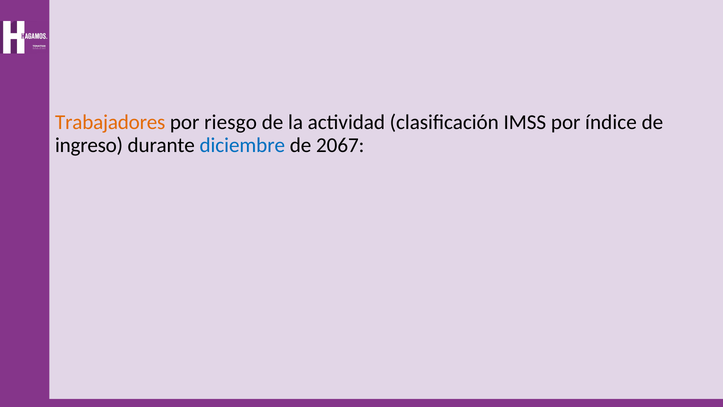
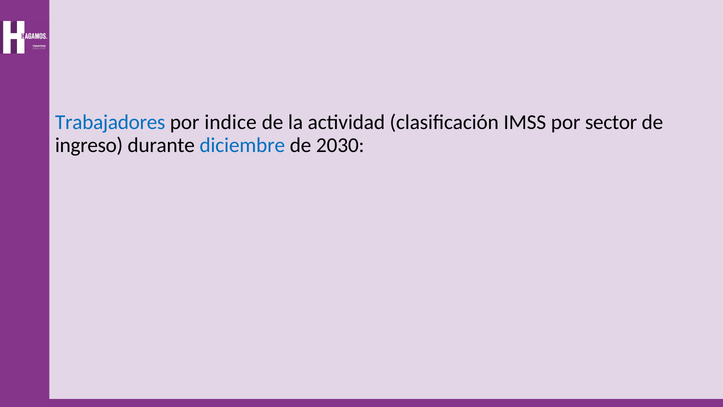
Trabajadores colour: orange -> blue (110, 122)
riesgo: riesgo -> indice (230, 122)
índice: índice -> sector (611, 122)
2067: 2067 -> 2030 (340, 145)
